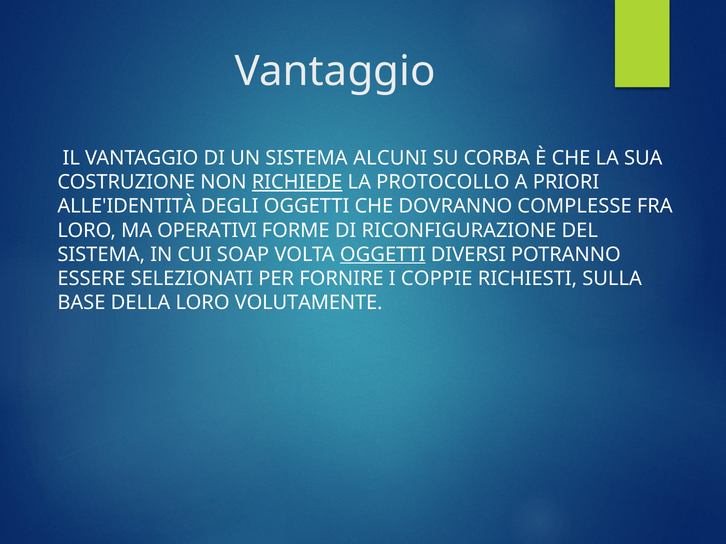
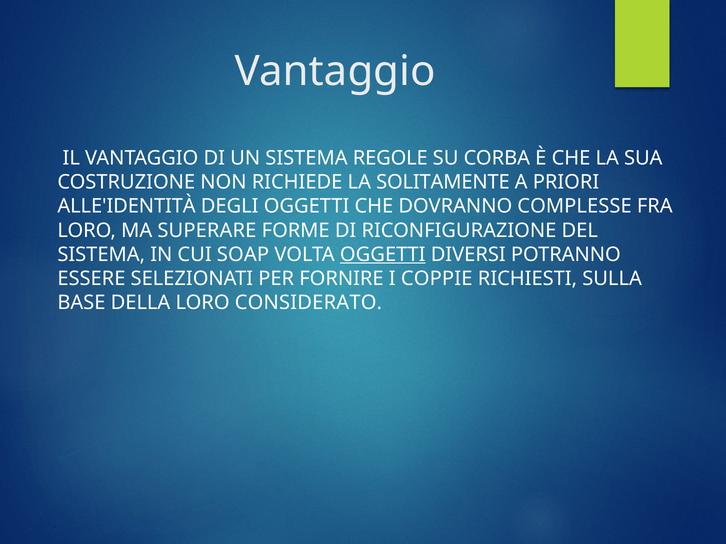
ALCUNI: ALCUNI -> REGOLE (390, 158)
RICHIEDE underline: present -> none (297, 182)
PROTOCOLLO: PROTOCOLLO -> SOLITAMENTE (443, 182)
OPERATIVI: OPERATIVI -> SUPERARE (207, 231)
VOLUTAMENTE: VOLUTAMENTE -> CONSIDERATO (308, 303)
